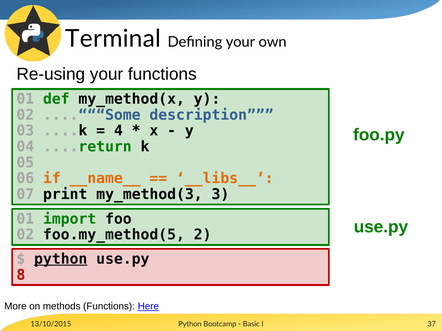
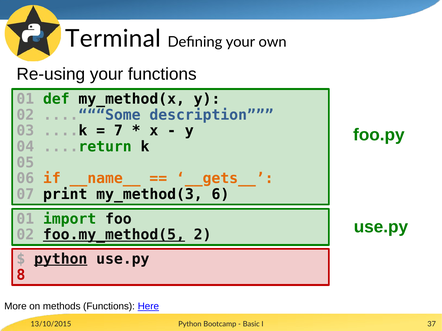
4: 4 -> 7 (118, 131)
__libs__: __libs__ -> __gets__ (225, 179)
3: 3 -> 6 (220, 195)
foo.my_method(5 underline: none -> present (114, 235)
